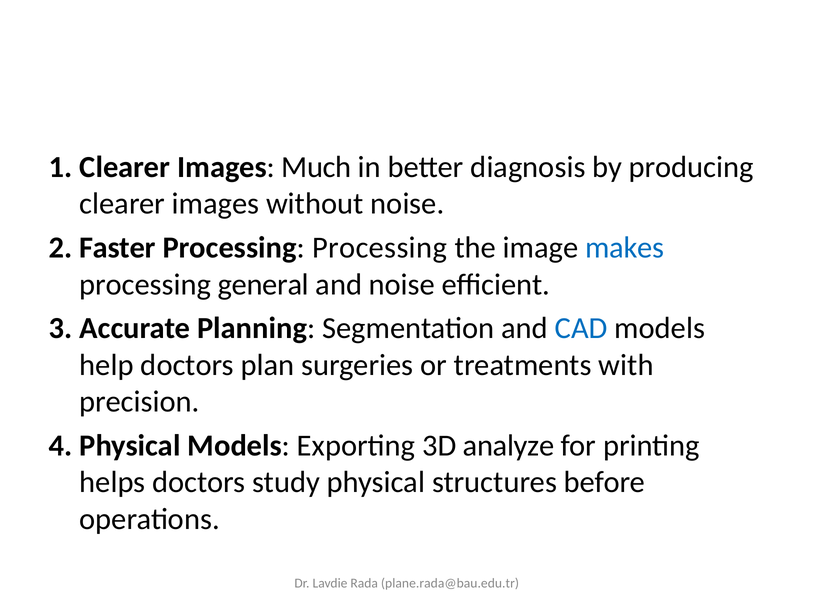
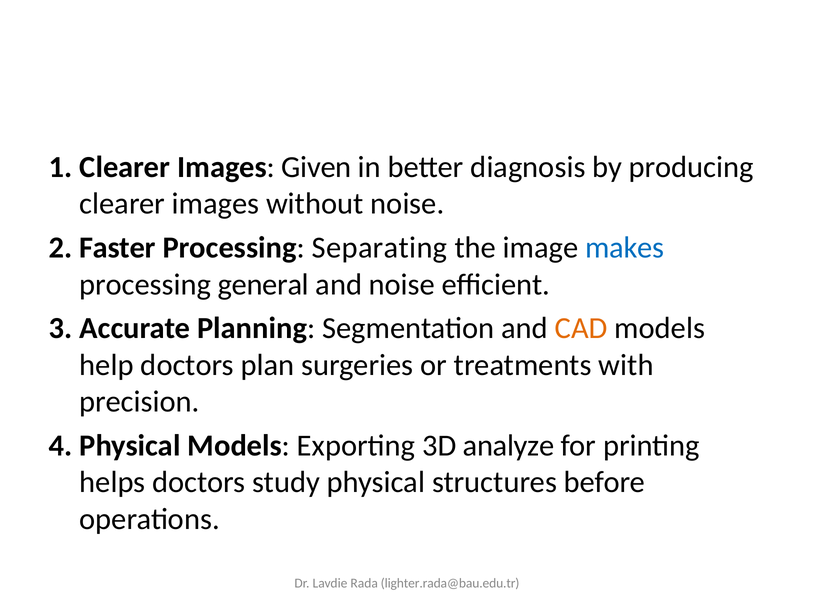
Much: Much -> Given (316, 167)
Processing Processing: Processing -> Separating (380, 248)
CAD colour: blue -> orange (581, 328)
plane.rada@bau.edu.tr: plane.rada@bau.edu.tr -> lighter.rada@bau.edu.tr (450, 583)
